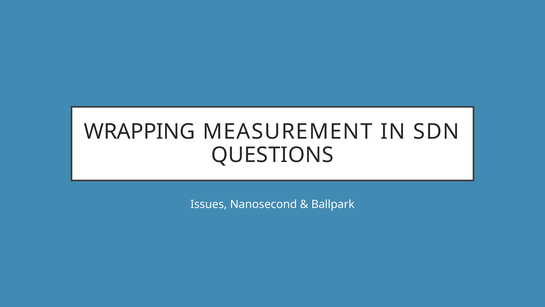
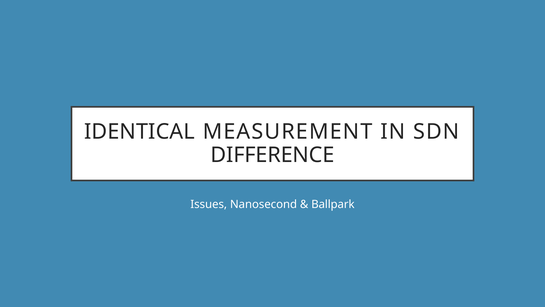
WRAPPING: WRAPPING -> IDENTICAL (139, 132)
QUESTIONS: QUESTIONS -> DIFFERENCE (272, 155)
